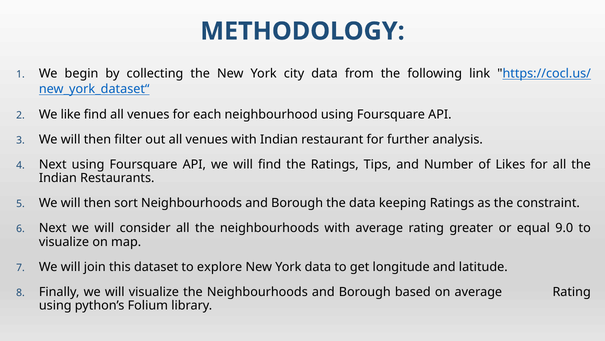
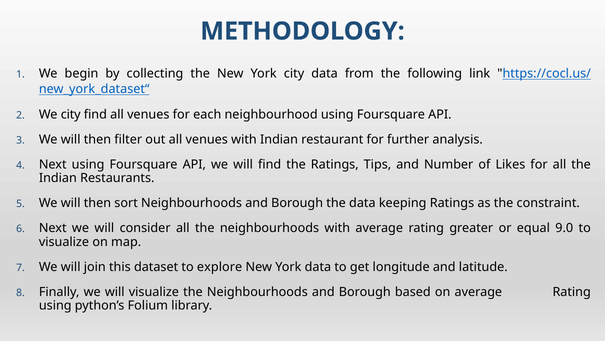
We like: like -> city (71, 114)
